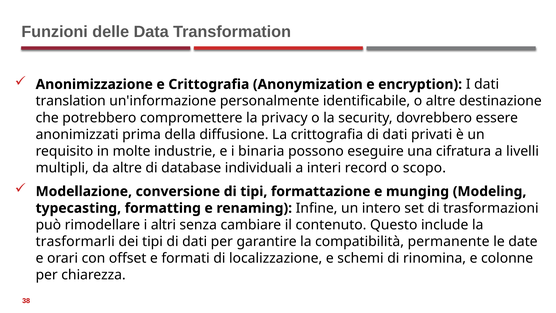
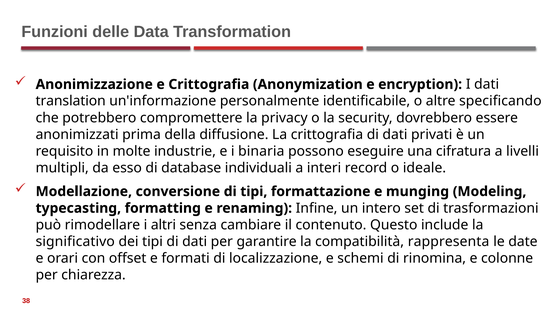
destinazione: destinazione -> specificando (500, 101)
da altre: altre -> esso (127, 168)
scopo: scopo -> ideale (424, 168)
trasformarli: trasformarli -> significativo (75, 241)
permanente: permanente -> rappresenta (449, 241)
